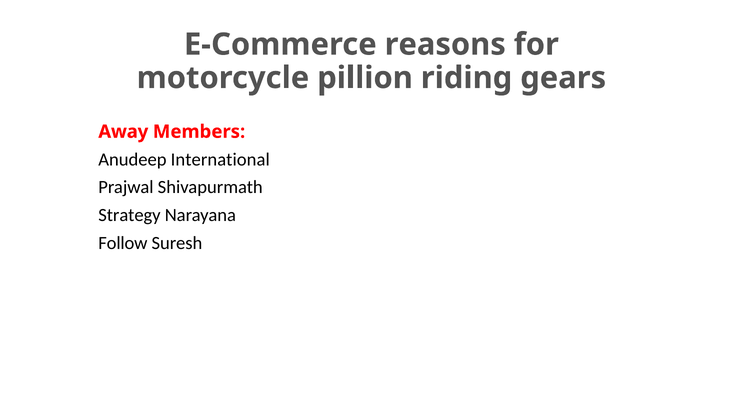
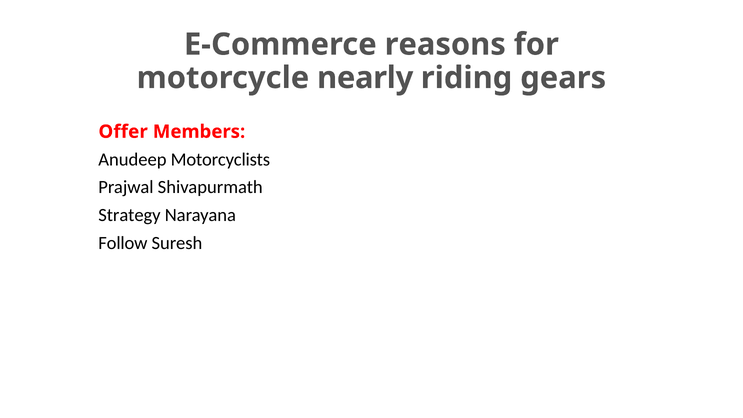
pillion: pillion -> nearly (365, 78)
Away: Away -> Offer (123, 132)
International: International -> Motorcyclists (220, 159)
